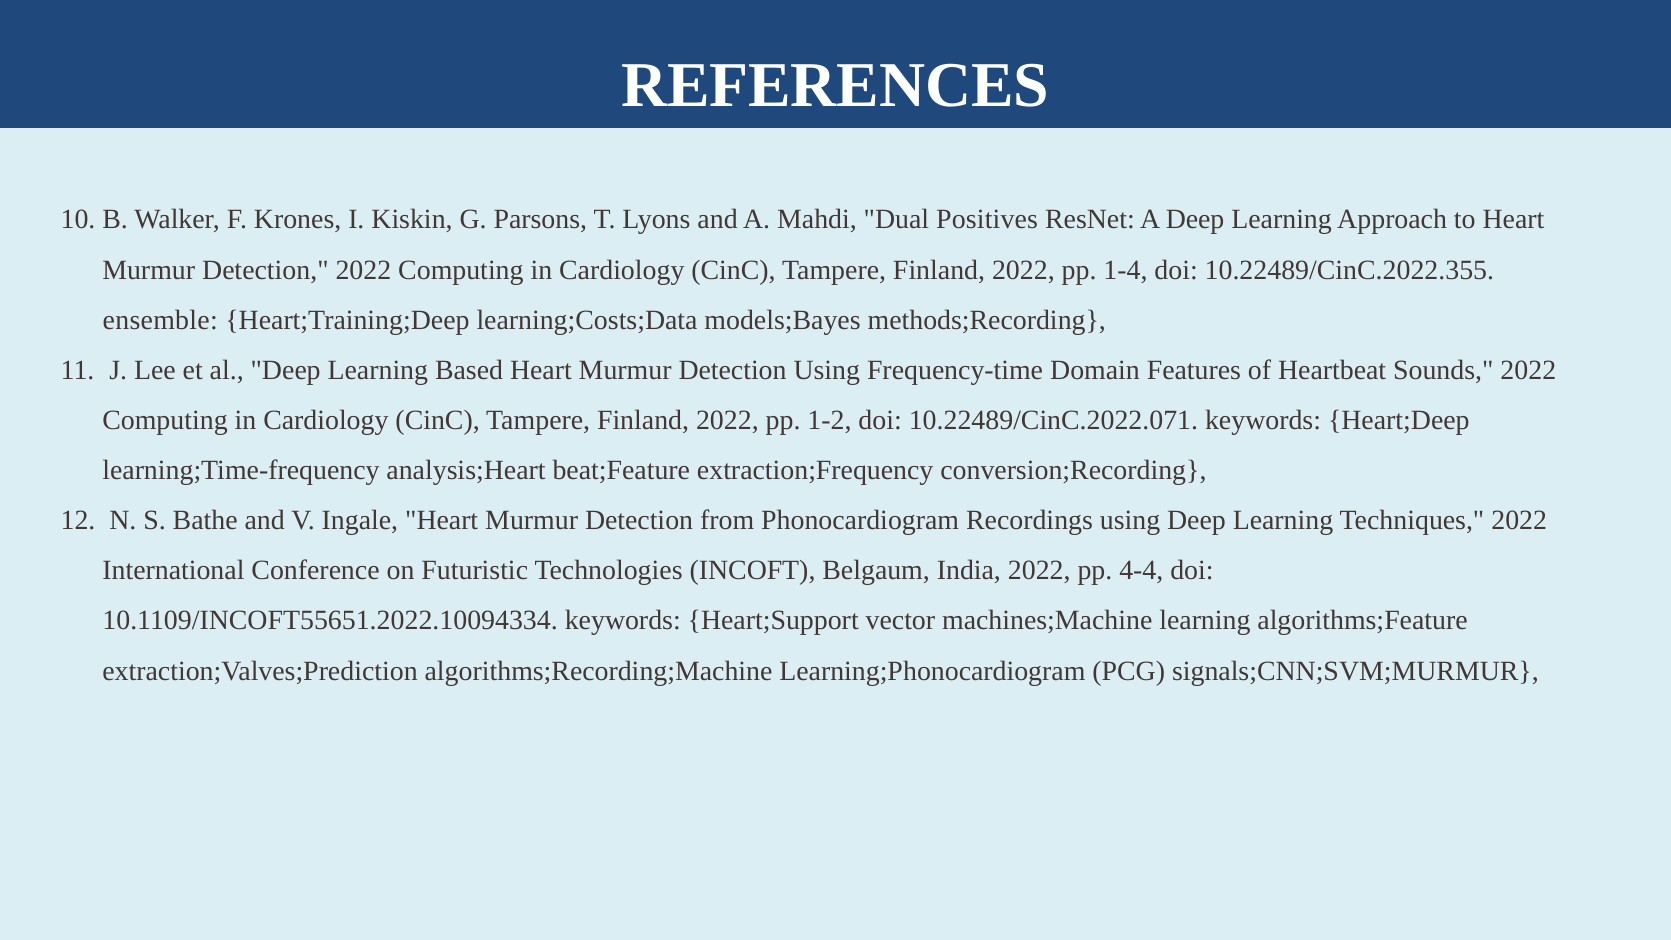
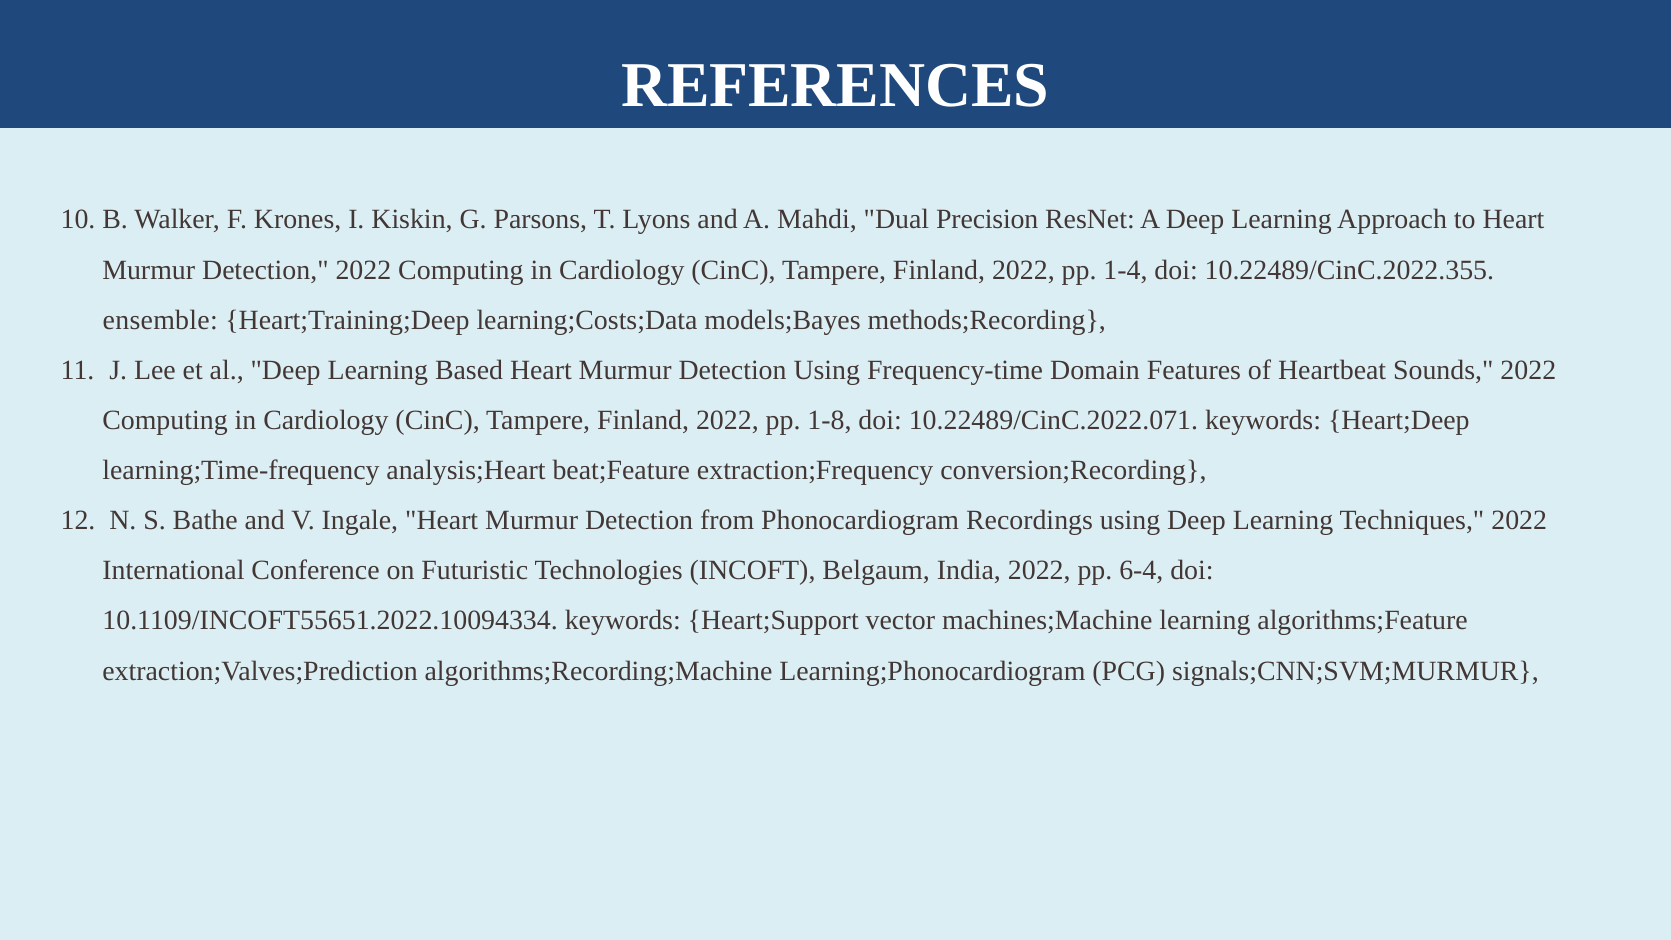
Positives: Positives -> Precision (987, 220)
1-2: 1-2 -> 1-8 (829, 420)
4-4: 4-4 -> 6-4 (1141, 571)
